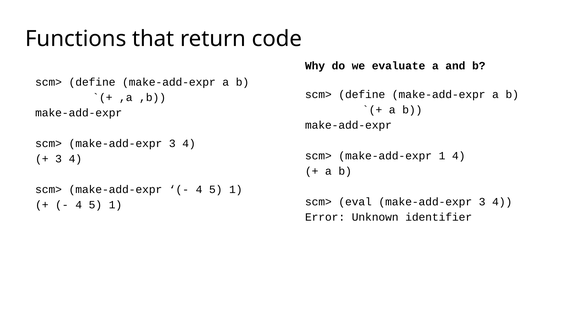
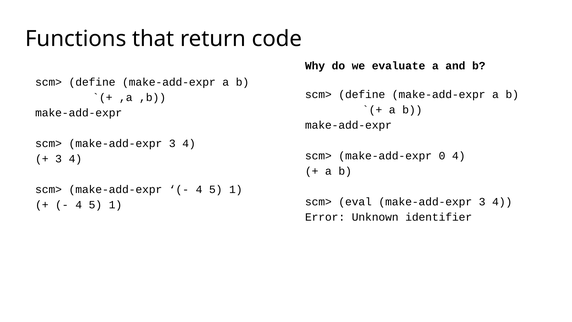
make-add-expr 1: 1 -> 0 (442, 156)
